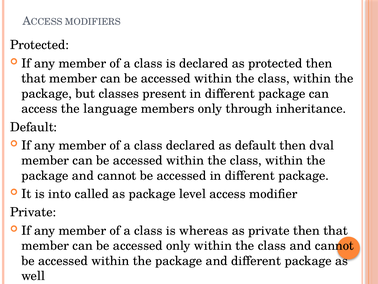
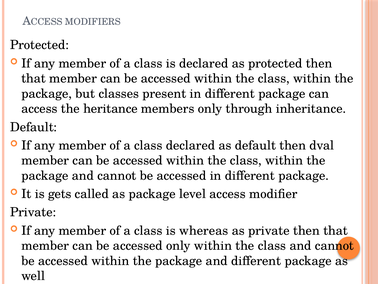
language: language -> heritance (110, 109)
into: into -> gets (60, 194)
